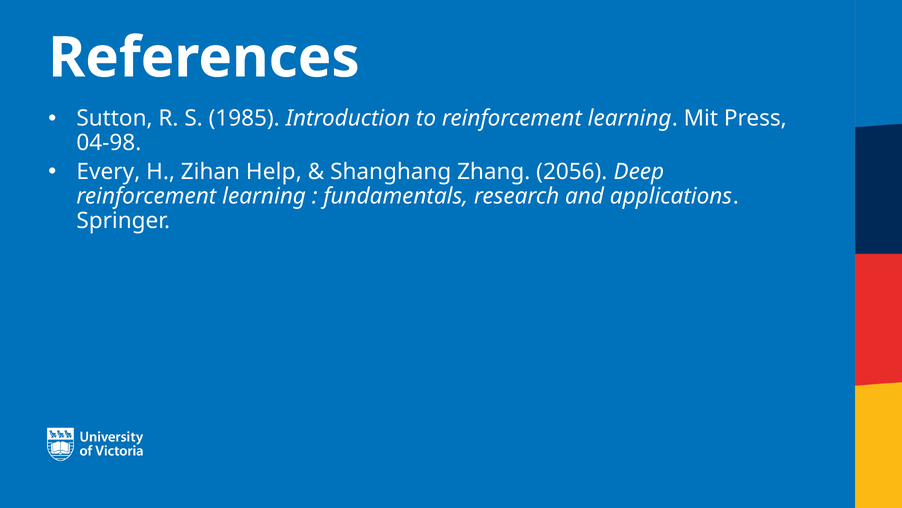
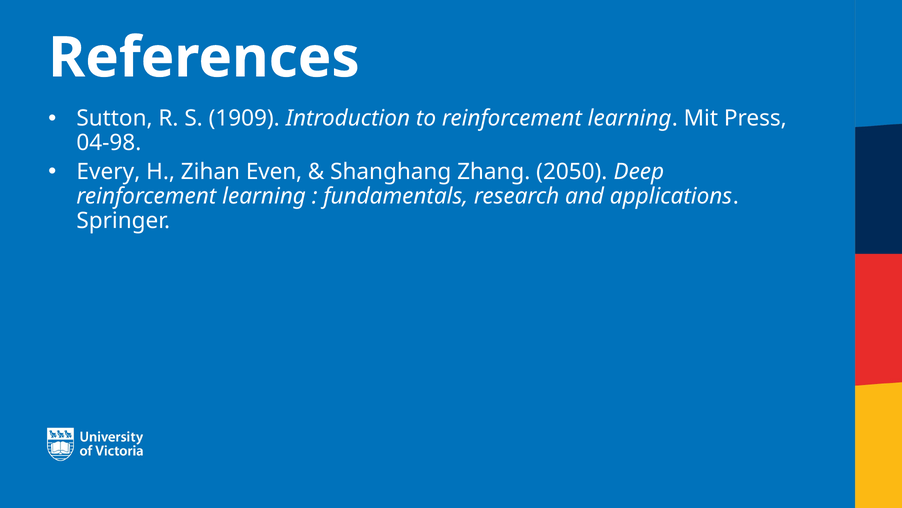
1985: 1985 -> 1909 (244, 118)
Help: Help -> Even (274, 172)
2056: 2056 -> 2050 (572, 172)
